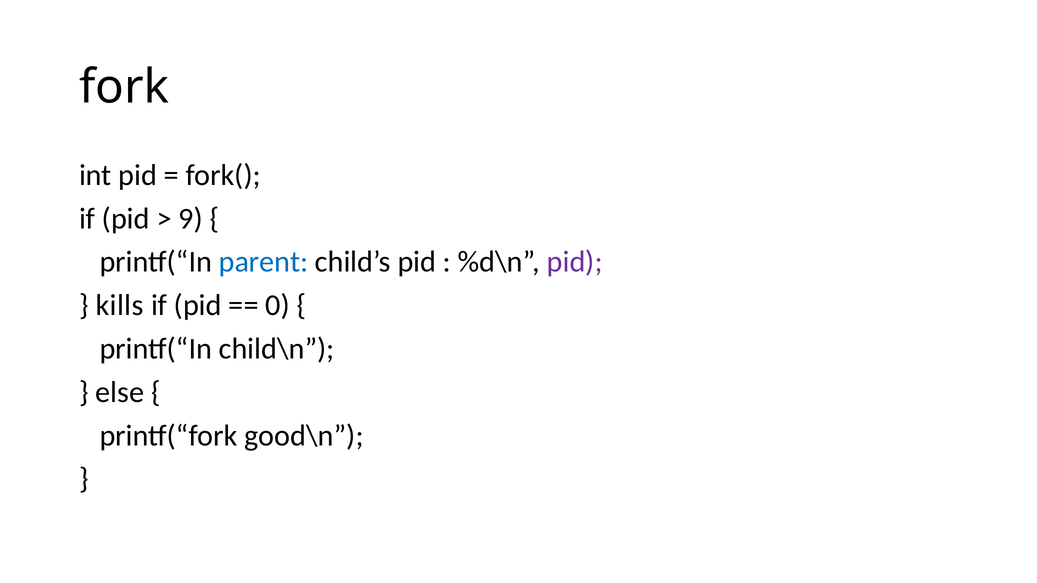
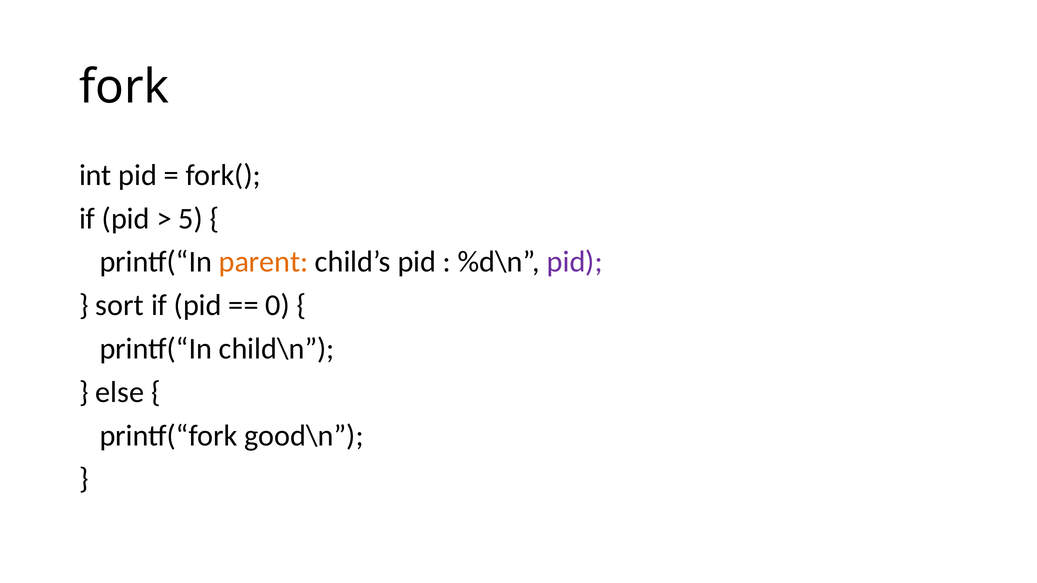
9: 9 -> 5 (191, 219)
parent colour: blue -> orange (264, 262)
kills: kills -> sort (120, 306)
